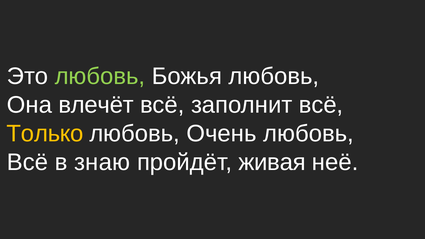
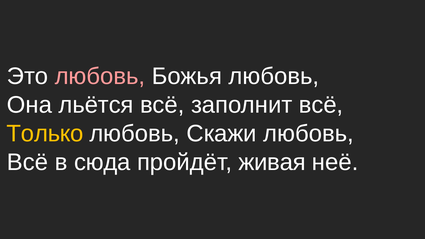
любовь colour: light green -> pink (100, 76)
влечёт: влечёт -> льётся (96, 105)
Очень: Очень -> Скажи (222, 134)
знаю: знаю -> сюда (102, 162)
